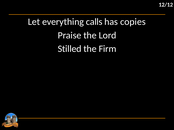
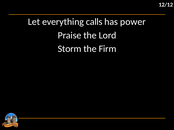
copies: copies -> power (133, 22)
Stilled: Stilled -> Storm (70, 49)
